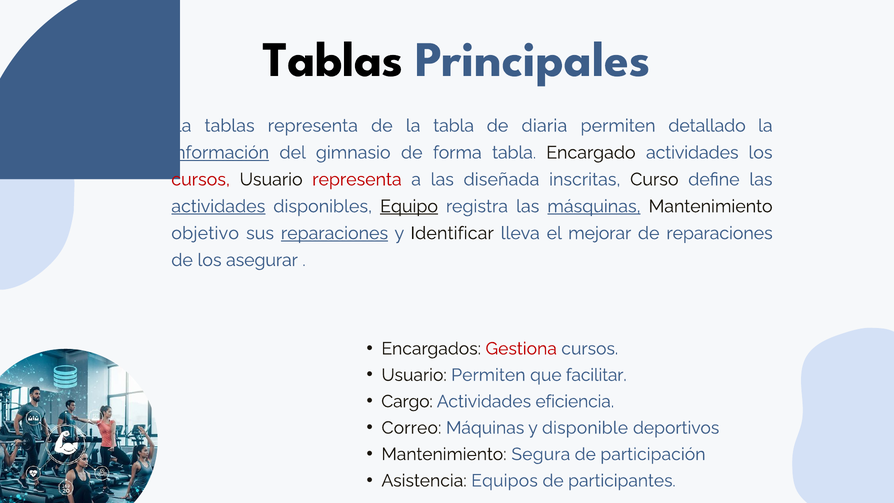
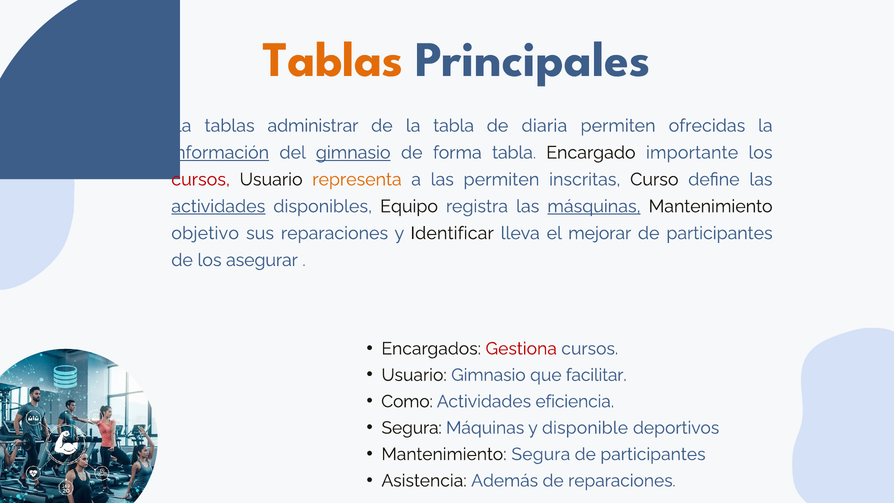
Tablas colour: black -> orange (333, 60)
tablas representa: representa -> administrar (313, 126)
detallado: detallado -> ofrecidas (707, 126)
gimnasio underline: none -> present (353, 153)
Encargado actividades: actividades -> importante (692, 153)
representa colour: red -> orange (357, 179)
las diseñada: diseñada -> permiten (501, 179)
Equipo underline: present -> none (409, 206)
reparaciones underline: present -> none (335, 233)
reparaciones: reparaciones -> participantes (720, 233)
Usuario Permiten: Permiten -> Gimnasio (488, 375)
Cargo: Cargo -> Como (407, 401)
Correo: Correo -> Segura (412, 428)
participación: participación -> participantes (653, 454)
Equipos: Equipos -> Además (505, 481)
de participantes: participantes -> reparaciones (622, 481)
